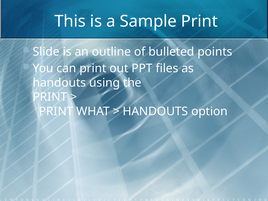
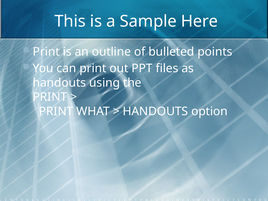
Sample Print: Print -> Here (199, 21)
Slide: Slide -> Print (46, 52)
